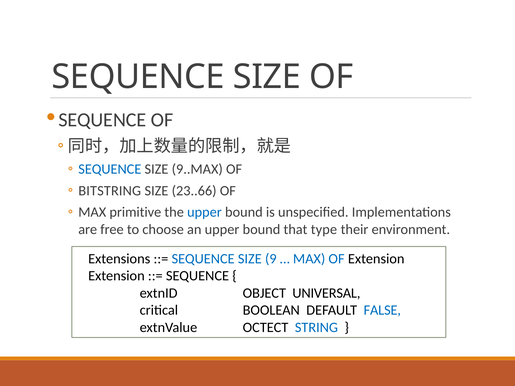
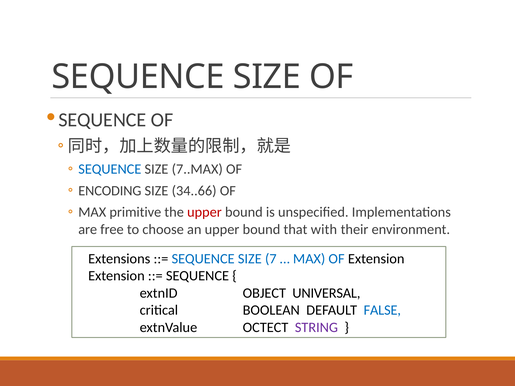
9..MAX: 9..MAX -> 7..MAX (197, 169)
BITSTRING: BITSTRING -> ENCODING (110, 191)
23..66: 23..66 -> 34..66 (194, 191)
upper colour: blue -> red (204, 212)
type: type -> with (324, 229)
9: 9 -> 7 (271, 259)
STRING colour: blue -> purple (316, 328)
